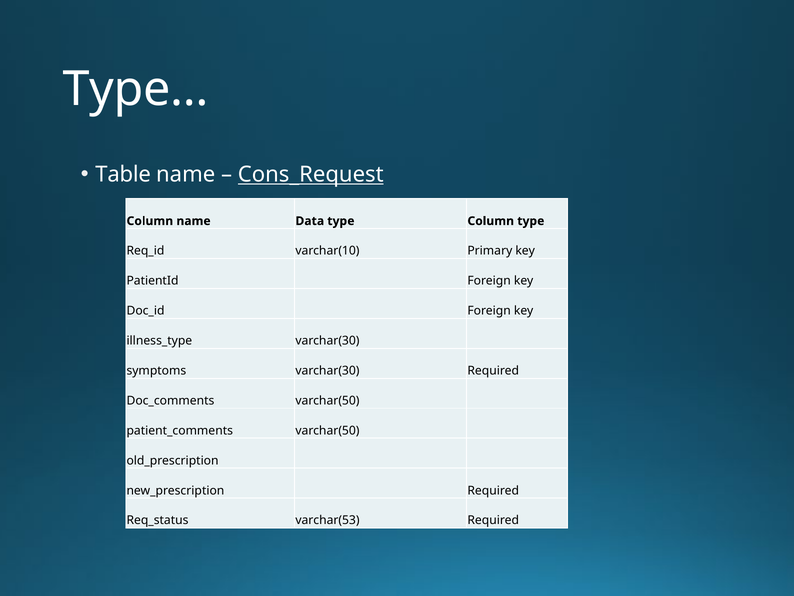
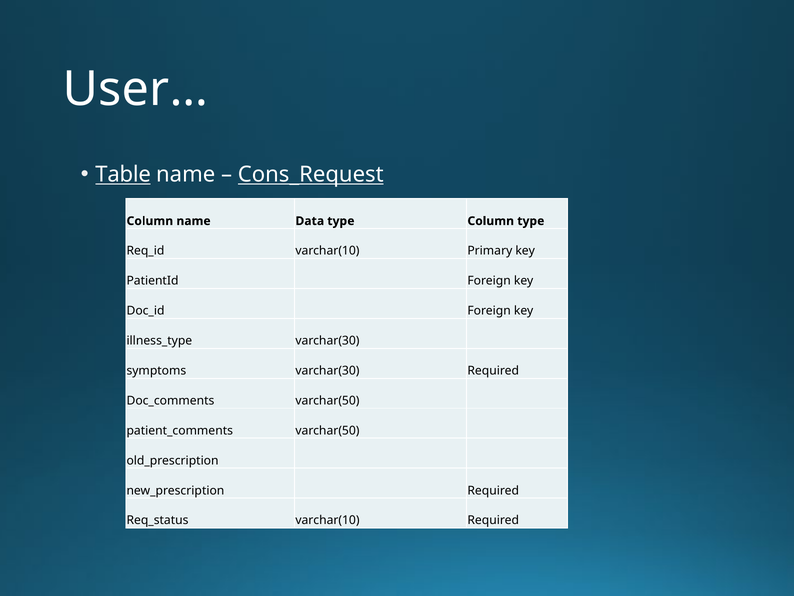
Type…: Type… -> User… (135, 89)
Table underline: none -> present (123, 174)
varchar(53: varchar(53 -> varchar(10 (327, 520)
